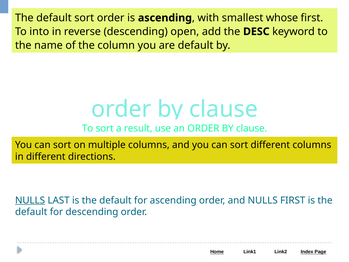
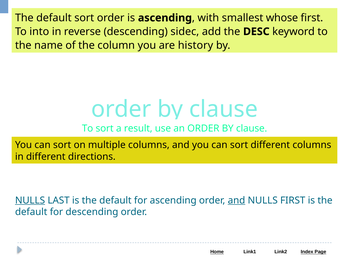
open: open -> sidec (185, 32)
are default: default -> history (196, 45)
and underline: none -> present (236, 200)
